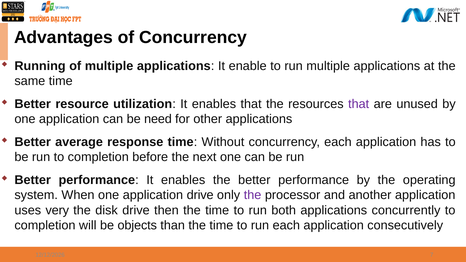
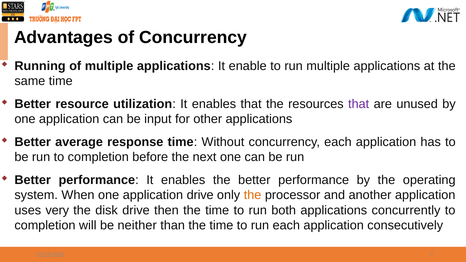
need: need -> input (158, 119)
the colour: purple -> orange (253, 195)
objects: objects -> neither (137, 225)
